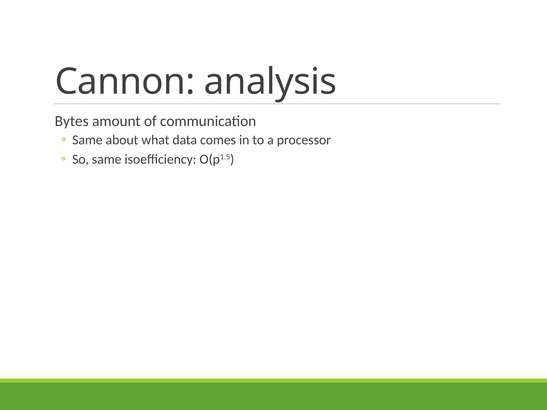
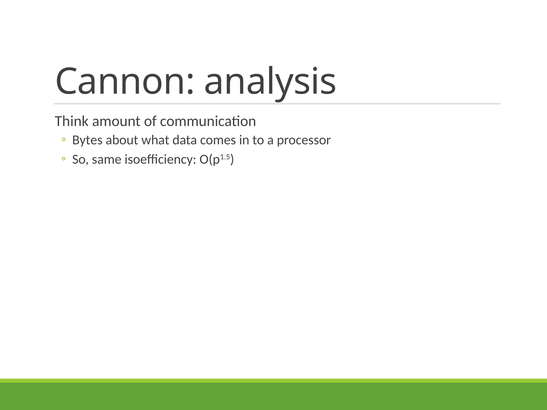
Bytes: Bytes -> Think (72, 121)
Same: Same -> Bytes (87, 140)
